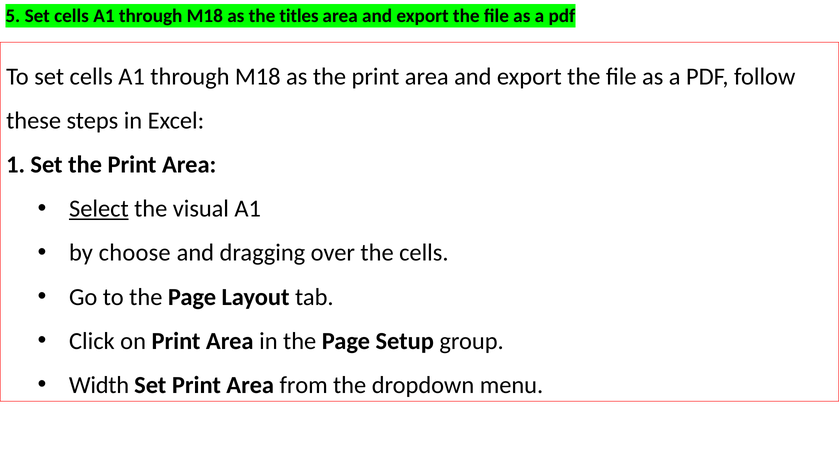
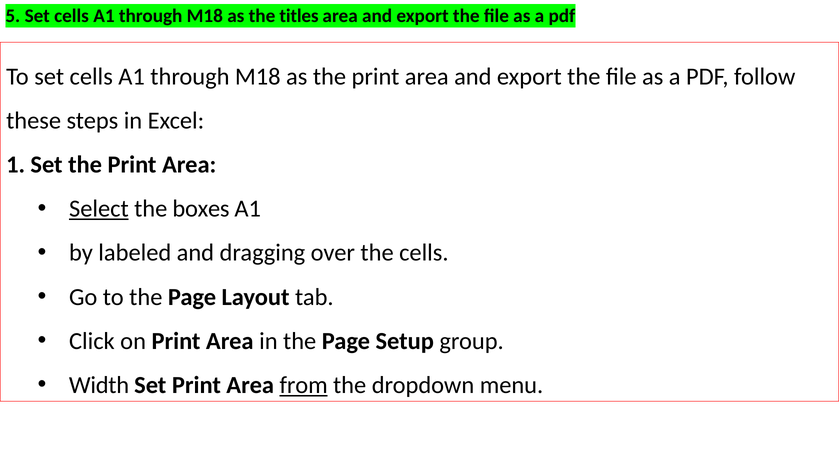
visual: visual -> boxes (201, 209)
choose: choose -> labeled (135, 253)
from underline: none -> present (304, 385)
